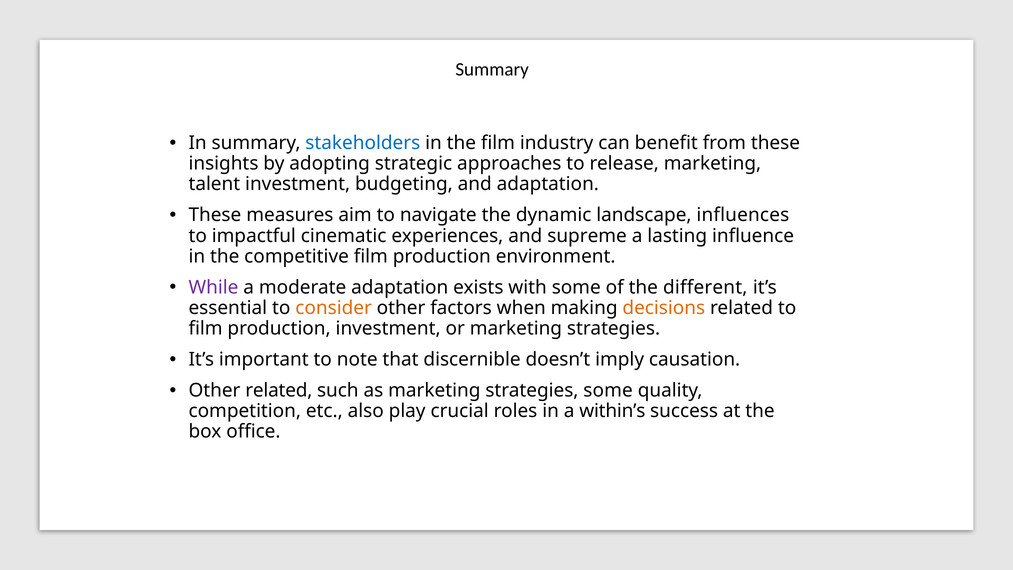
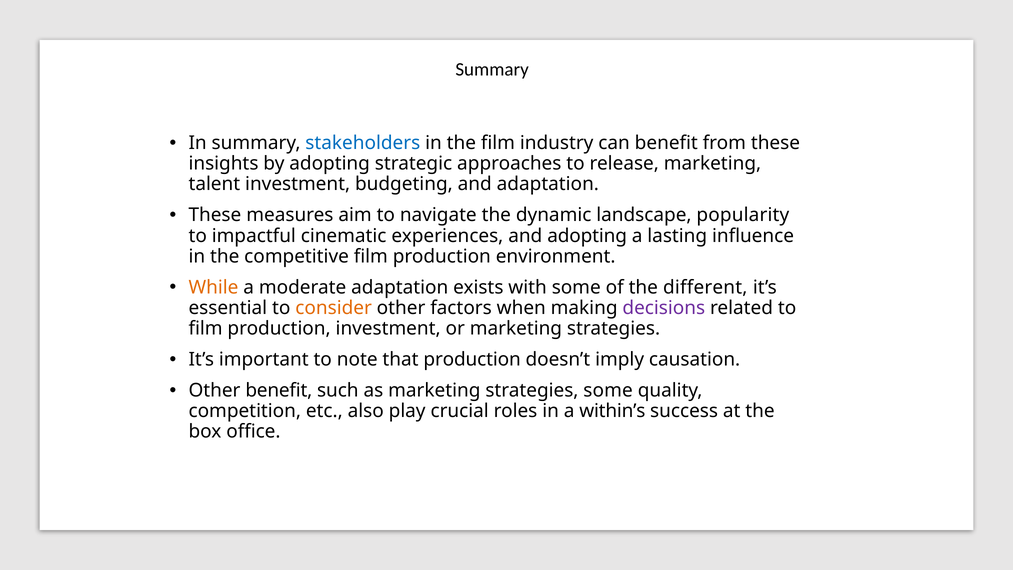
influences: influences -> popularity (743, 215)
and supreme: supreme -> adopting (587, 236)
While colour: purple -> orange (213, 287)
decisions colour: orange -> purple (664, 308)
that discernible: discernible -> production (472, 359)
Other related: related -> benefit (279, 390)
